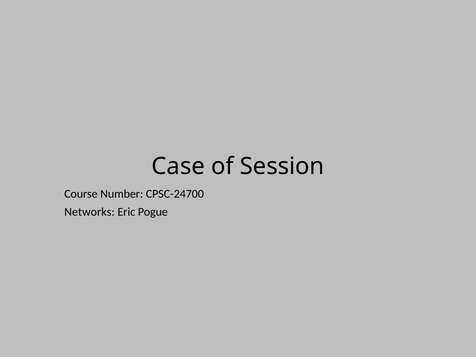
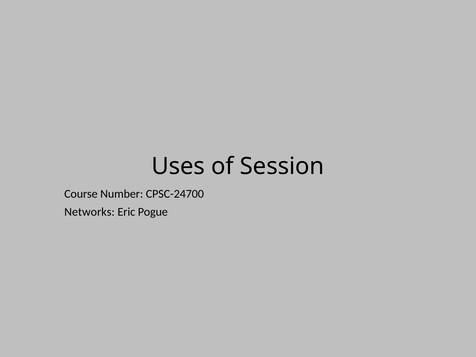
Case: Case -> Uses (178, 166)
